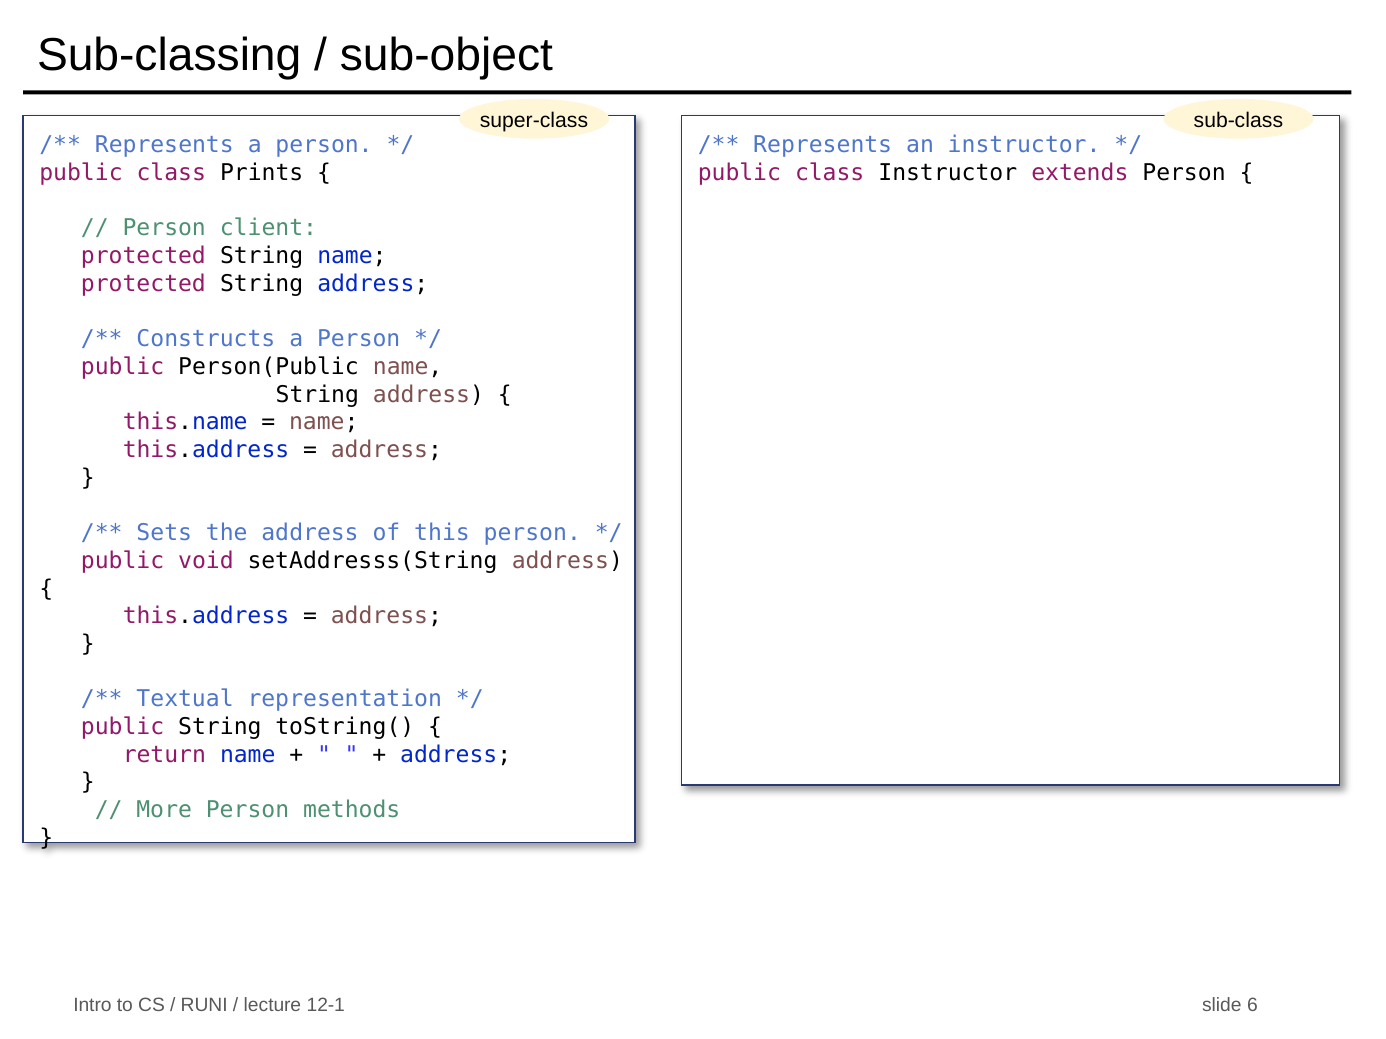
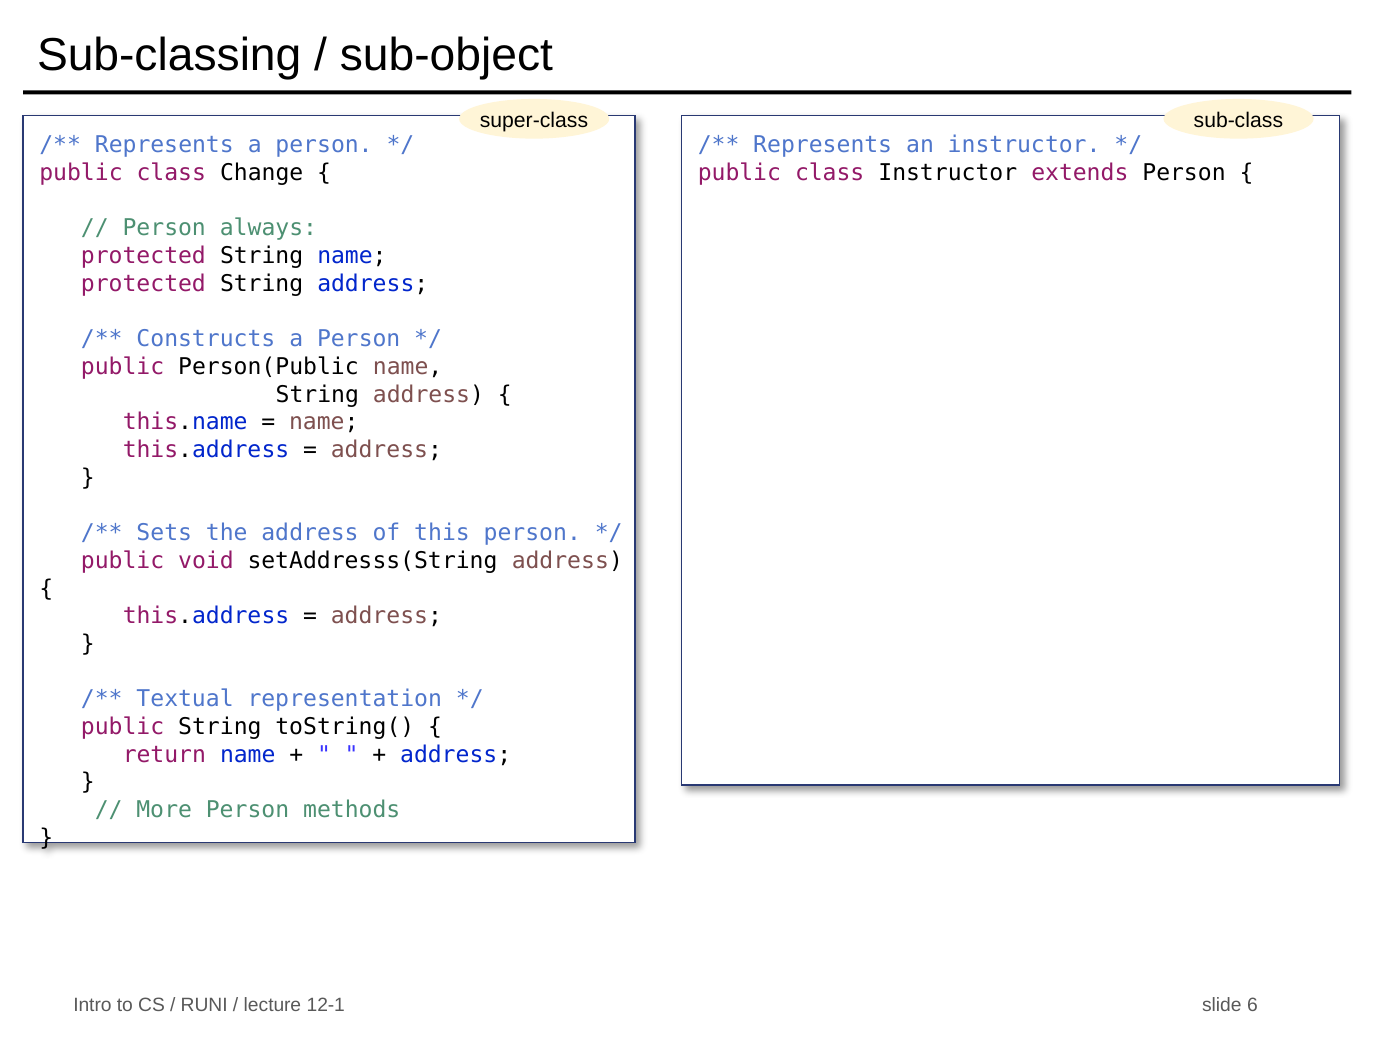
Prints: Prints -> Change (262, 173)
client: client -> always (268, 228)
